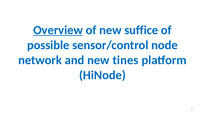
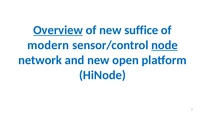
possible: possible -> modern (48, 45)
node underline: none -> present (165, 45)
tines: tines -> open (126, 60)
